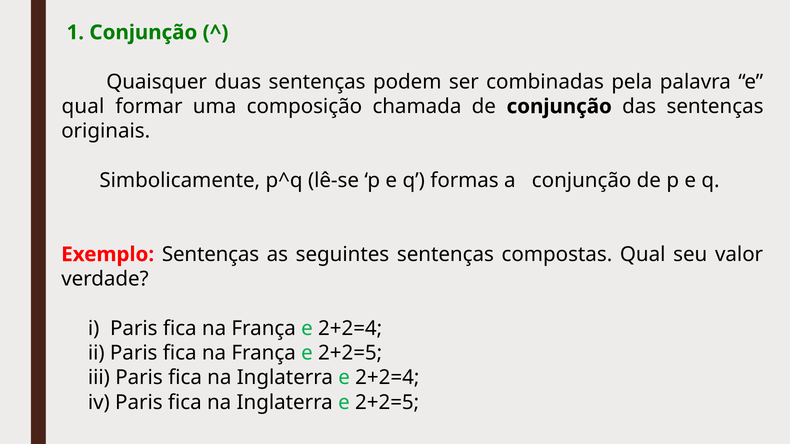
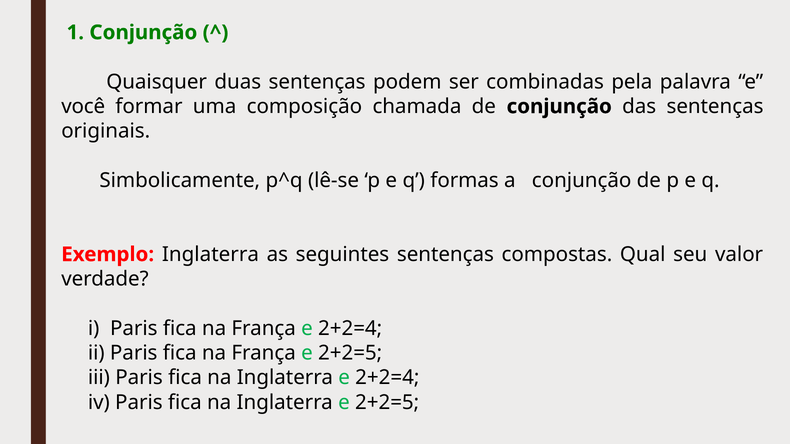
qual: qual -> você (83, 107)
Exemplo Sentenças: Sentenças -> Inglaterra (210, 255)
